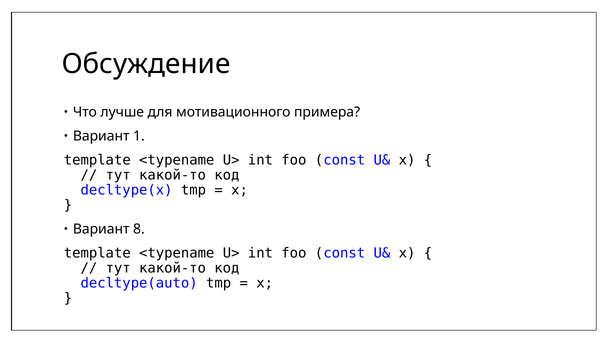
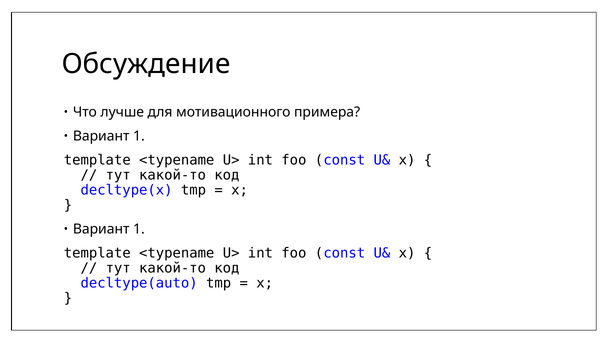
8: 8 -> 1 (139, 229)
